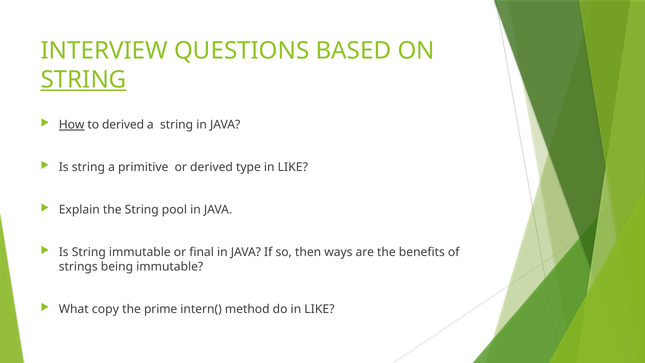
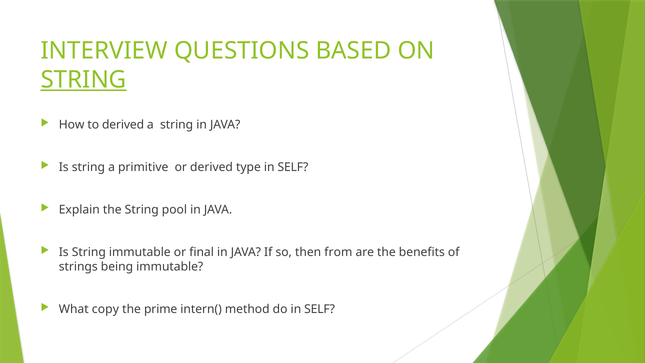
How underline: present -> none (72, 125)
type in LIKE: LIKE -> SELF (293, 167)
ways: ways -> from (338, 252)
do in LIKE: LIKE -> SELF (320, 309)
